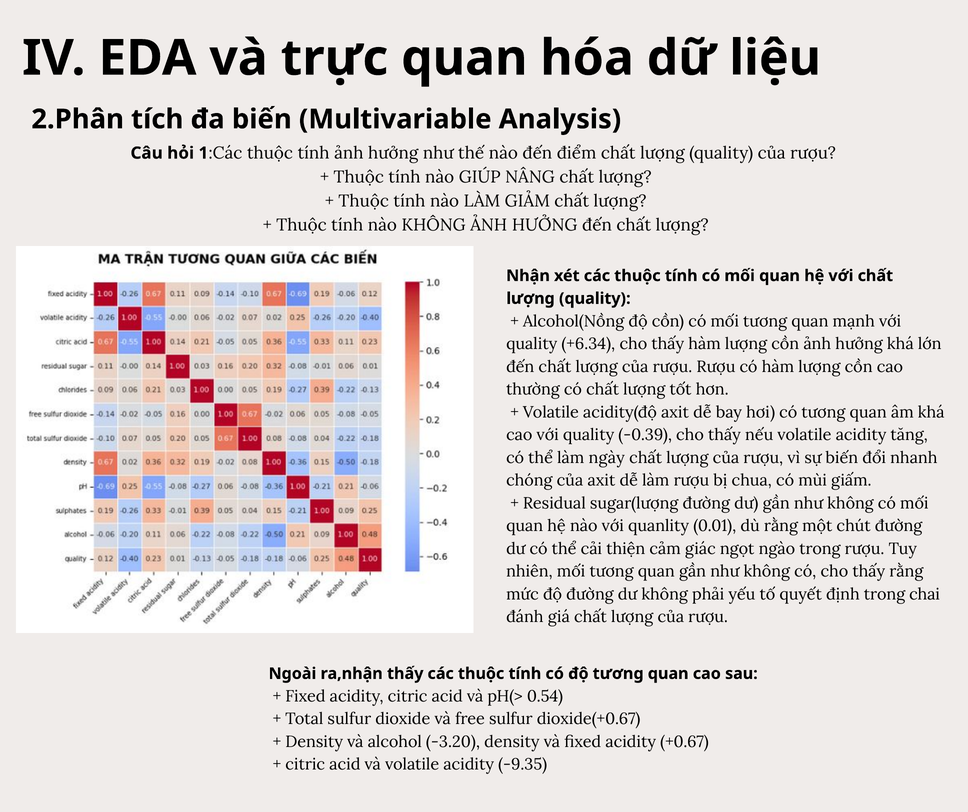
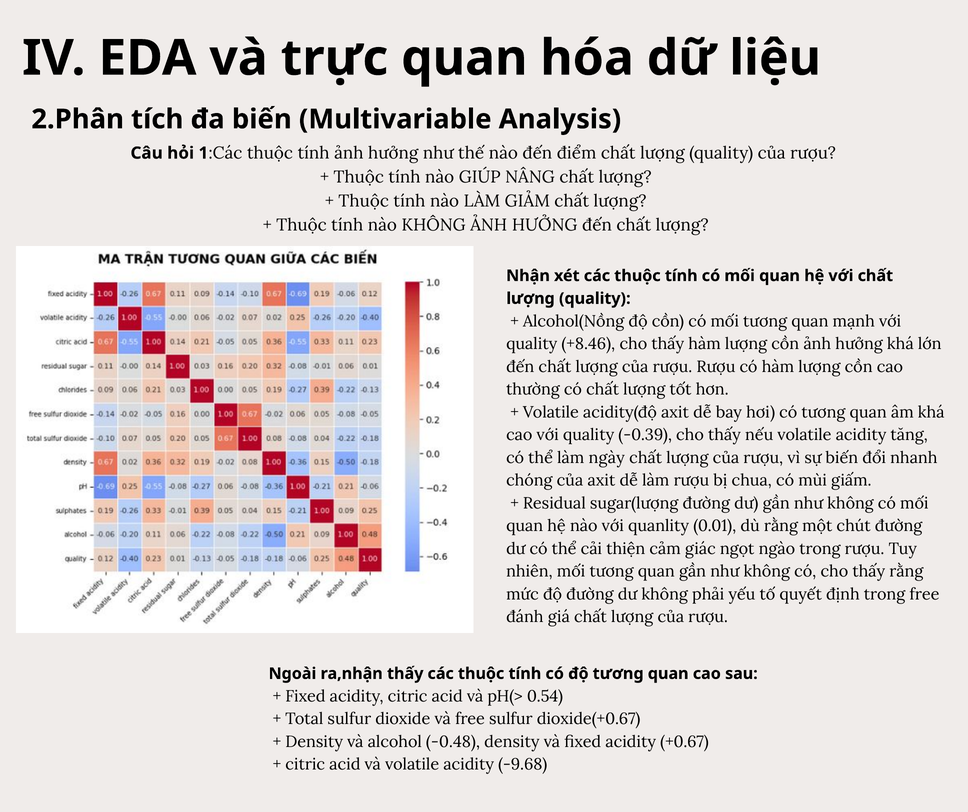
+6.34: +6.34 -> +8.46 (588, 344)
trong chai: chai -> free (924, 594)
-3.20: -3.20 -> -0.48 (453, 741)
-9.35: -9.35 -> -9.68 (523, 764)
